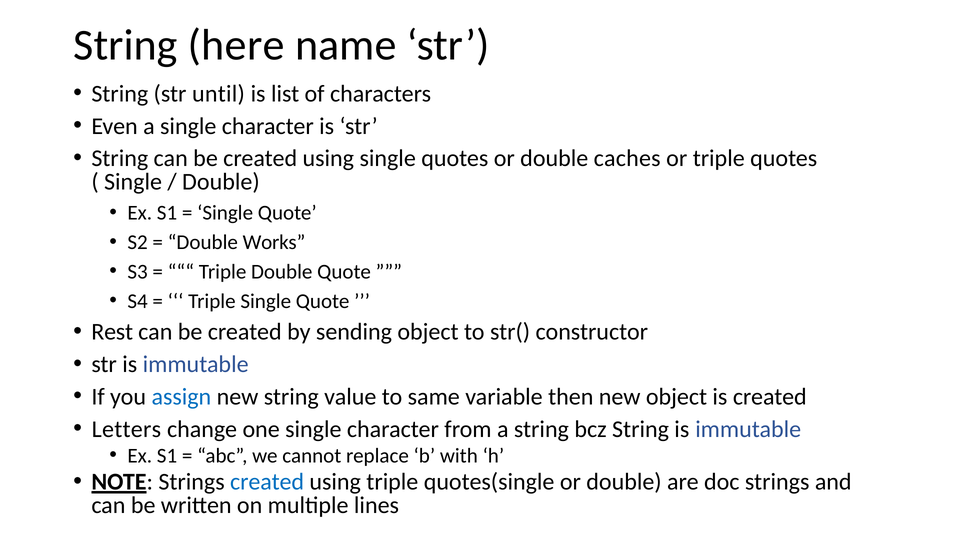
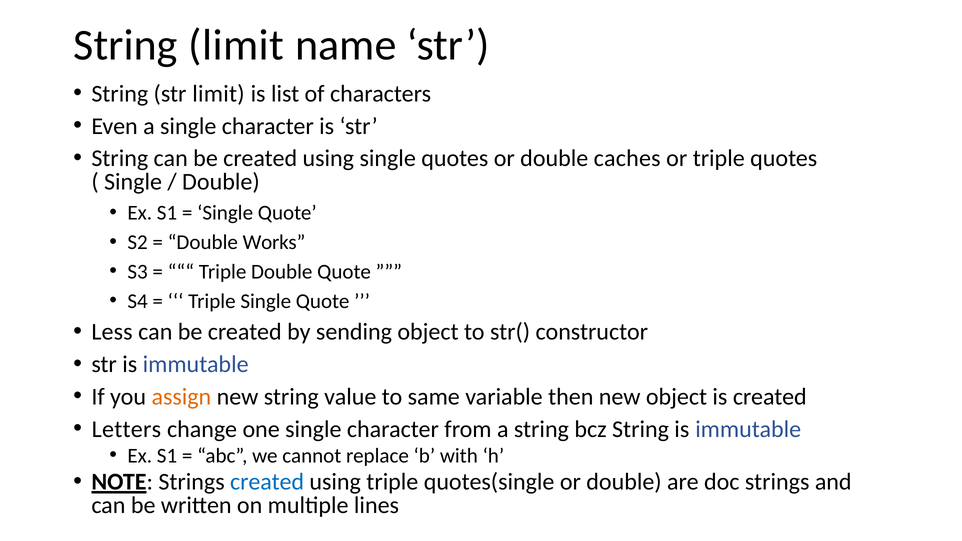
String here: here -> limit (236, 45)
str until: until -> limit (218, 94)
Rest: Rest -> Less (112, 332)
assign colour: blue -> orange (181, 397)
